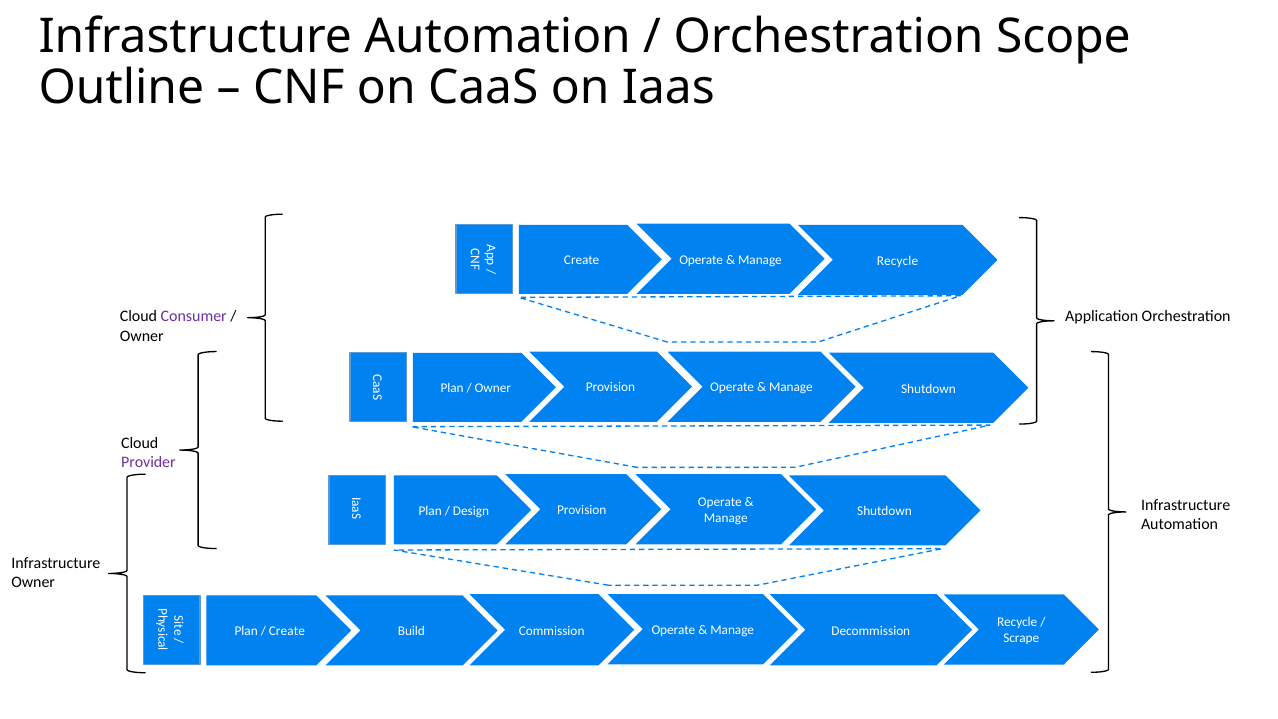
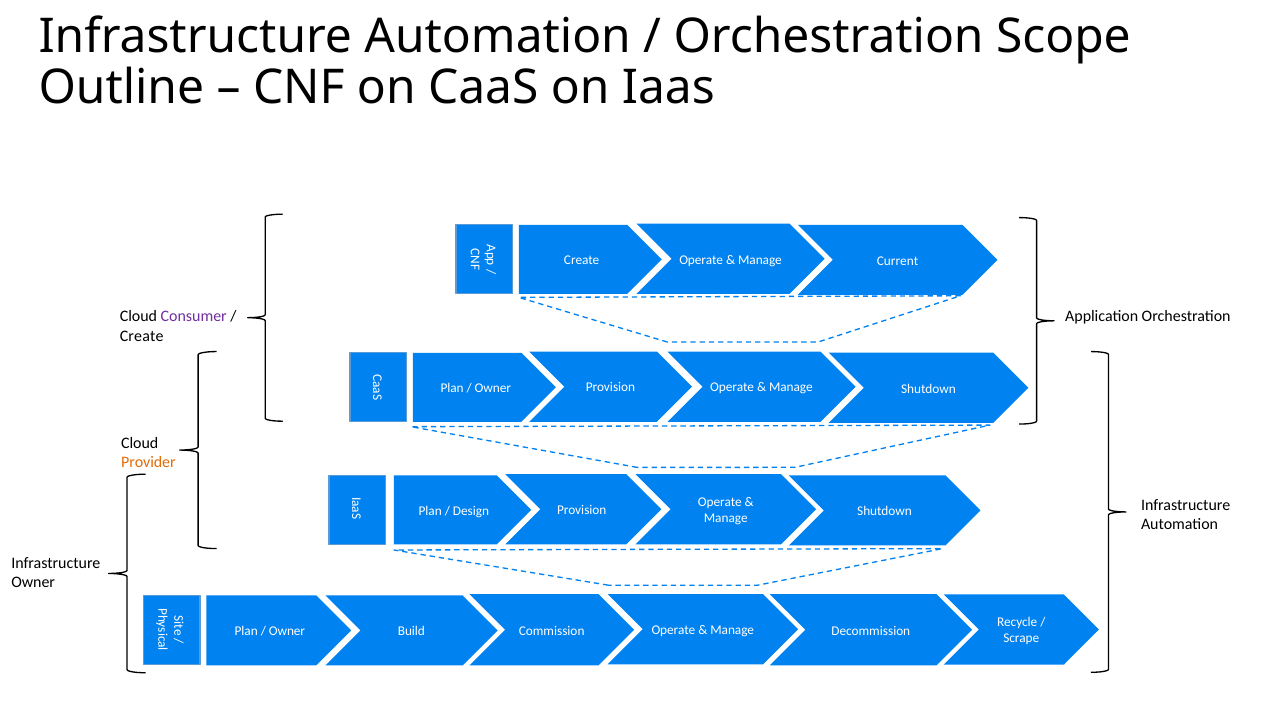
Create Recycle: Recycle -> Current (897, 261)
Owner: Owner -> Create (142, 336)
Provider colour: purple -> orange (148, 462)
Create: Create -> Owner (287, 631)
